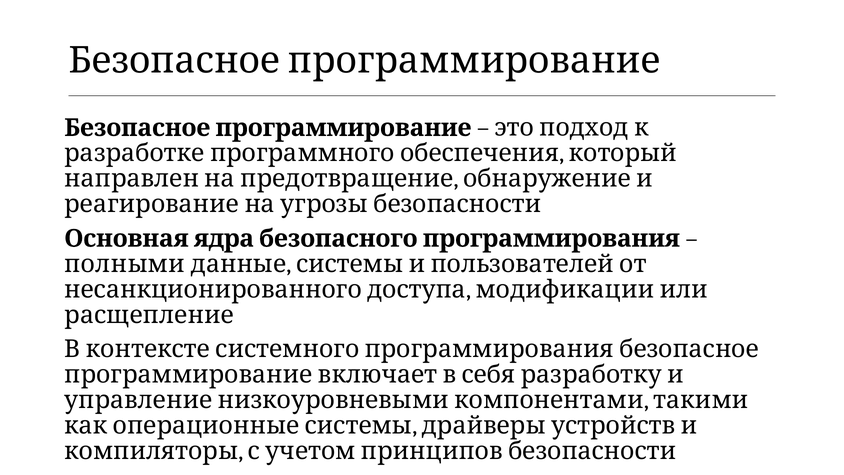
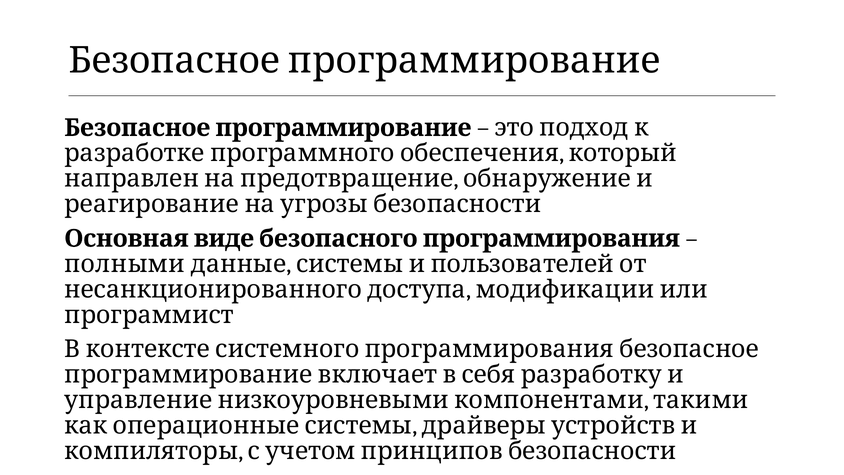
ядра: ядра -> виде (224, 238)
расщепление: расщепление -> программист (149, 315)
